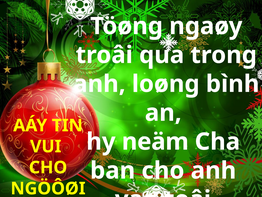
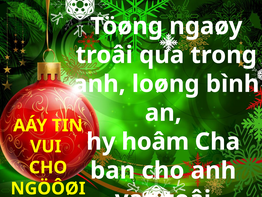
neäm: neäm -> hoâm (155, 141)
